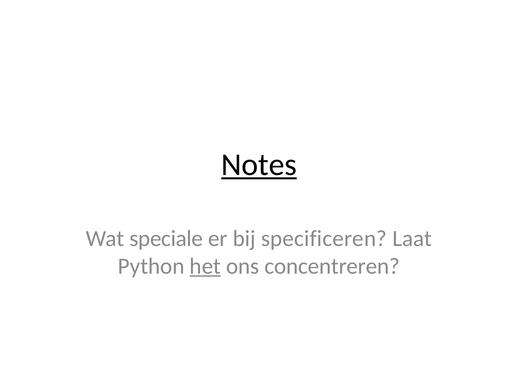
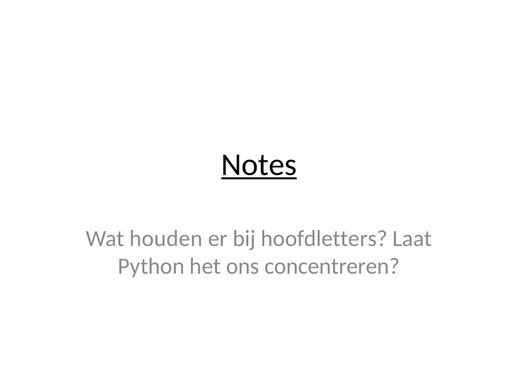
speciale: speciale -> houden (166, 238)
specificeren: specificeren -> hoofdletters (324, 238)
het underline: present -> none (205, 266)
